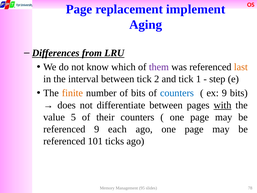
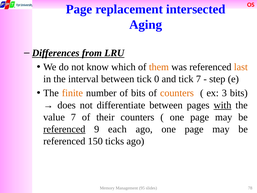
implement: implement -> intersected (196, 9)
them colour: purple -> orange (159, 67)
2: 2 -> 0 (157, 79)
tick 1: 1 -> 7 (198, 79)
counters colour: blue -> orange (177, 93)
ex 9: 9 -> 3 (224, 93)
value 5: 5 -> 7 (73, 117)
referenced underline: none -> present (64, 129)
101: 101 -> 150 (95, 141)
